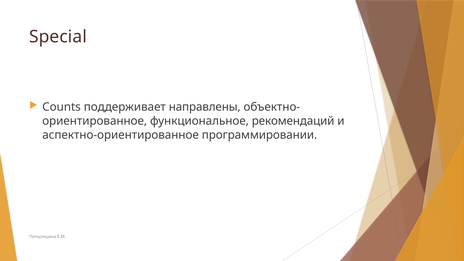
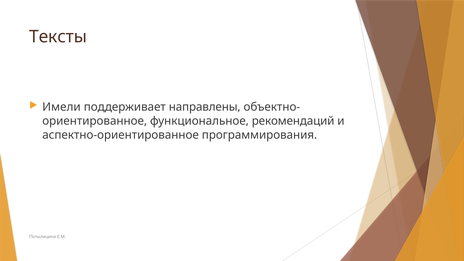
Special: Special -> Тексты (58, 37)
Counts: Counts -> Имели (61, 107)
программировании: программировании -> программирования (259, 135)
